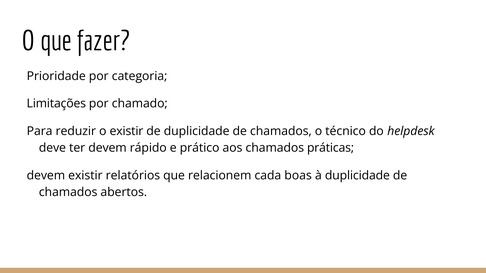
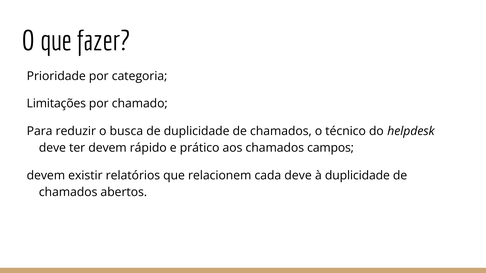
o existir: existir -> busca (126, 131)
práticas: práticas -> campos (331, 148)
cada boas: boas -> deve (298, 176)
